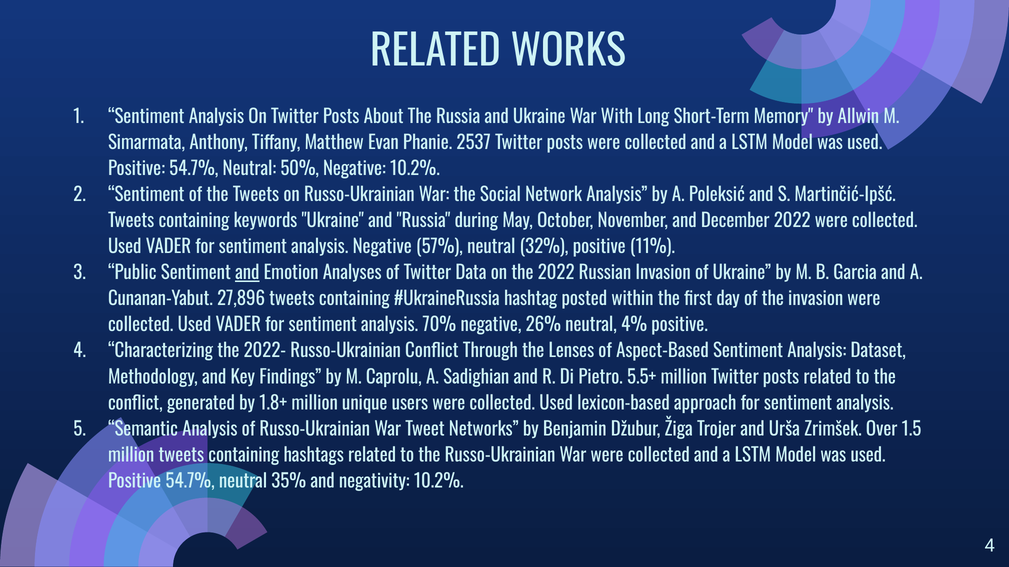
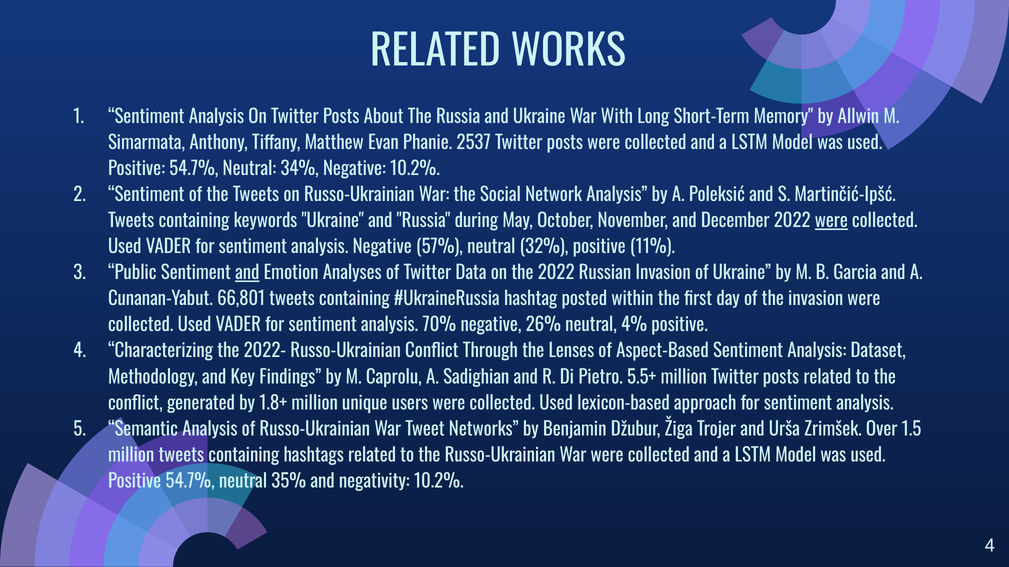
50%: 50% -> 34% (300, 169)
were underline: none -> present (831, 221)
27,896: 27,896 -> 66,801 (241, 299)
